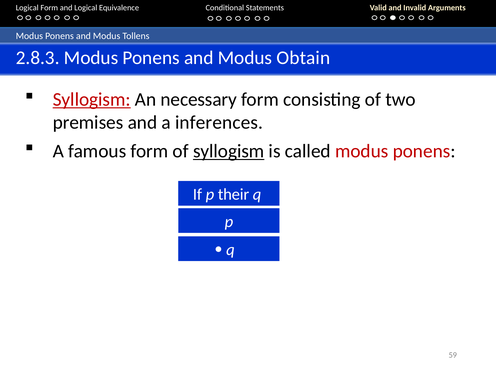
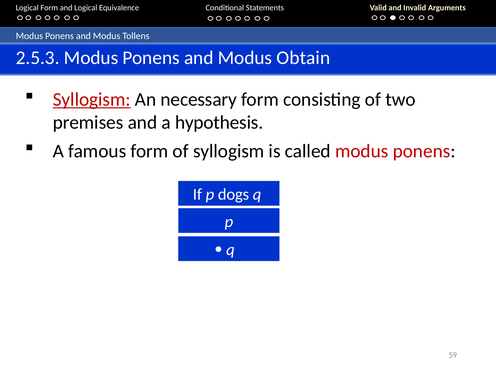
2.8.3: 2.8.3 -> 2.5.3 (38, 58)
inferences: inferences -> hypothesis (219, 123)
syllogism underline: present -> none (229, 151)
their: their -> dogs (234, 194)
